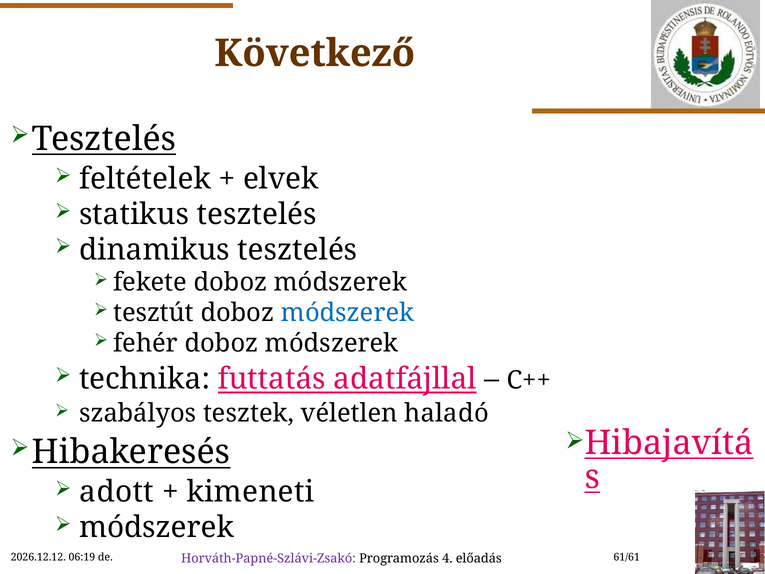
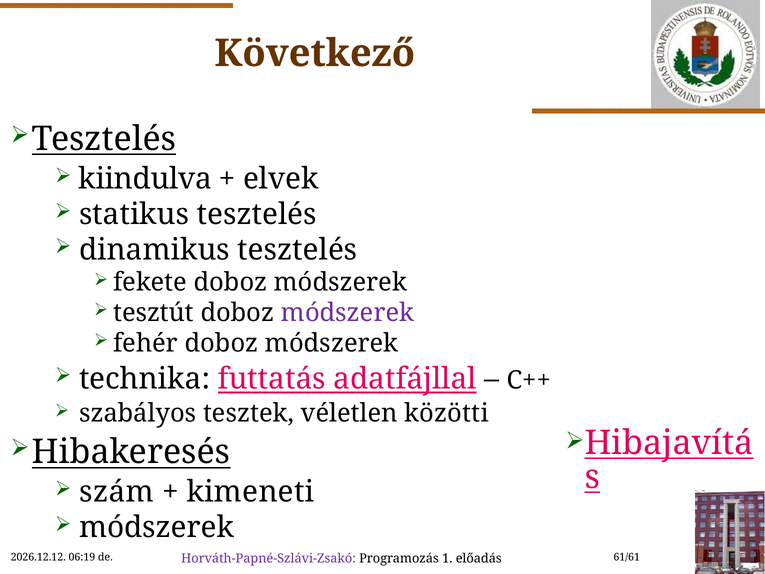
feltételek: feltételek -> kiindulva (145, 179)
módszerek colour: blue -> purple (348, 313)
haladó: haladó -> közötti (447, 413)
adott: adott -> szám (117, 492)
4: 4 -> 1 (447, 558)
